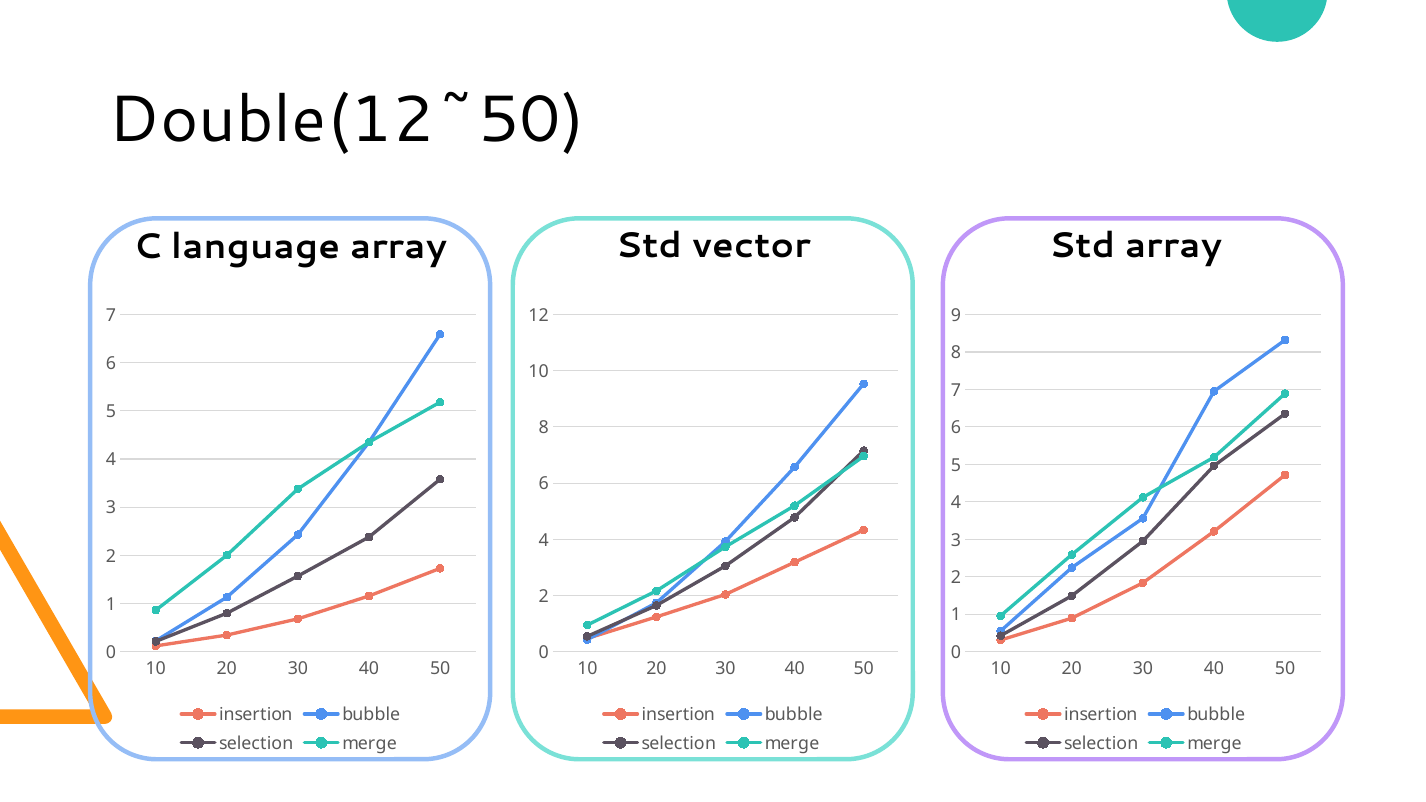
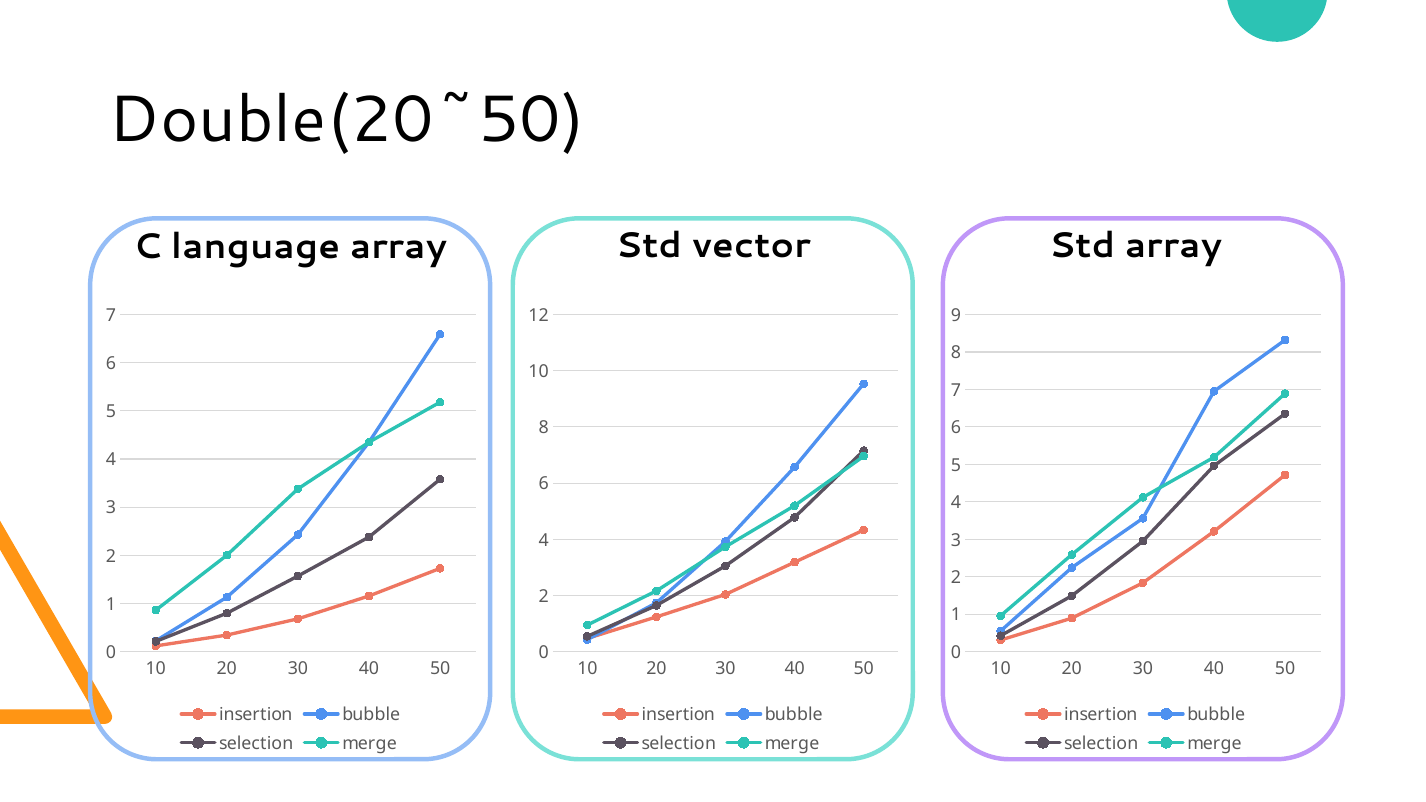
Double(12~50: Double(12~50 -> Double(20~50 (347, 120)
